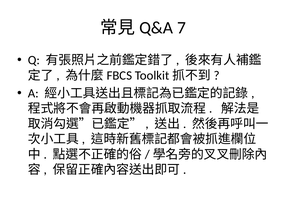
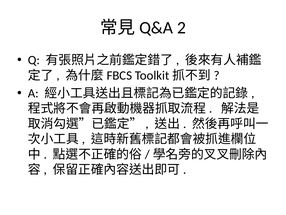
7: 7 -> 2 (181, 28)
